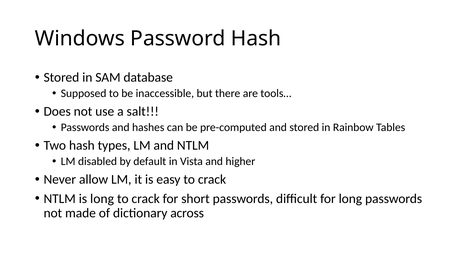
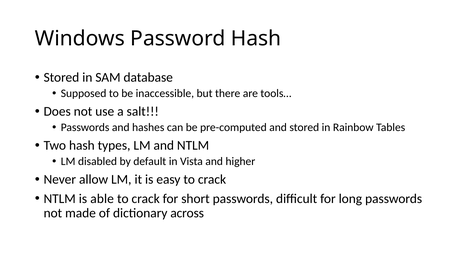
is long: long -> able (102, 199)
